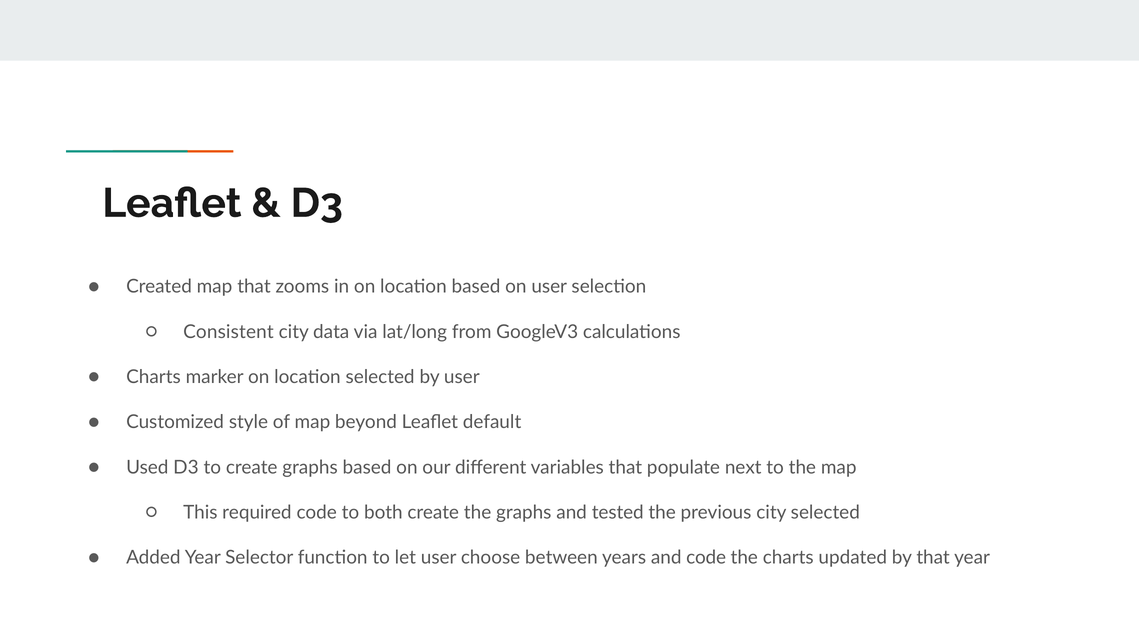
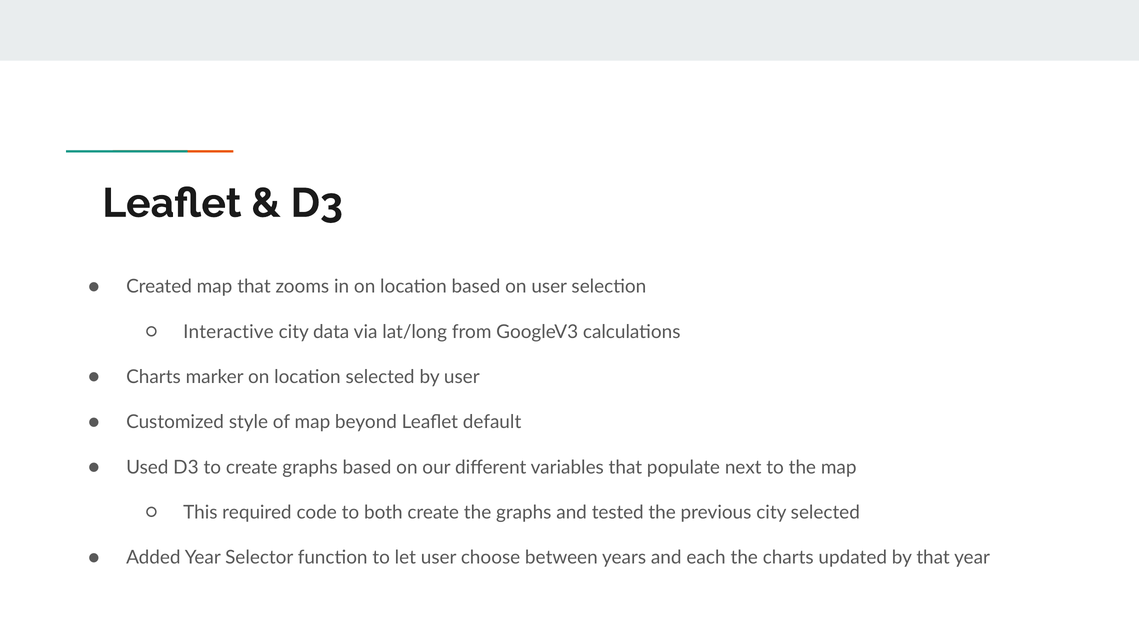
Consistent: Consistent -> Interactive (228, 332)
and code: code -> each (706, 557)
